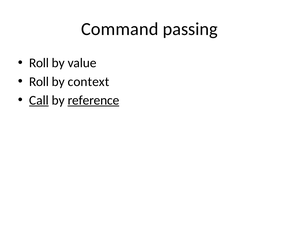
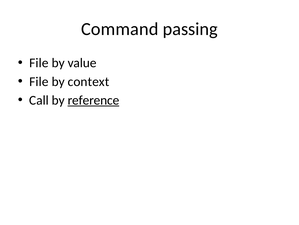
Roll: Roll -> File (39, 63)
Roll: Roll -> File (39, 81)
Call underline: present -> none (39, 100)
